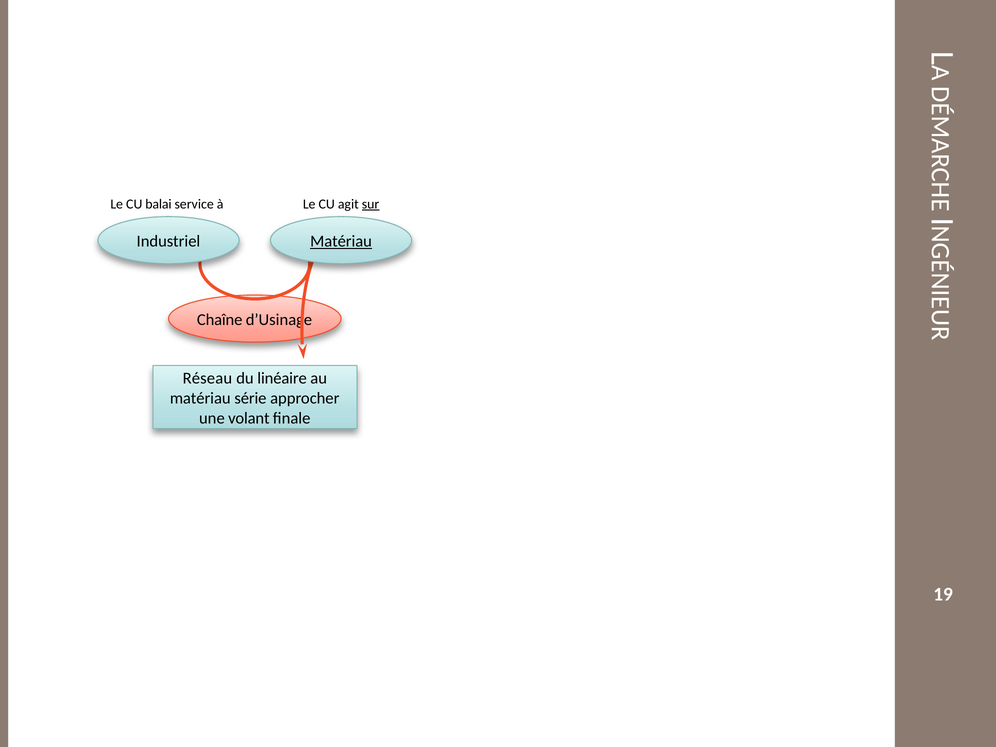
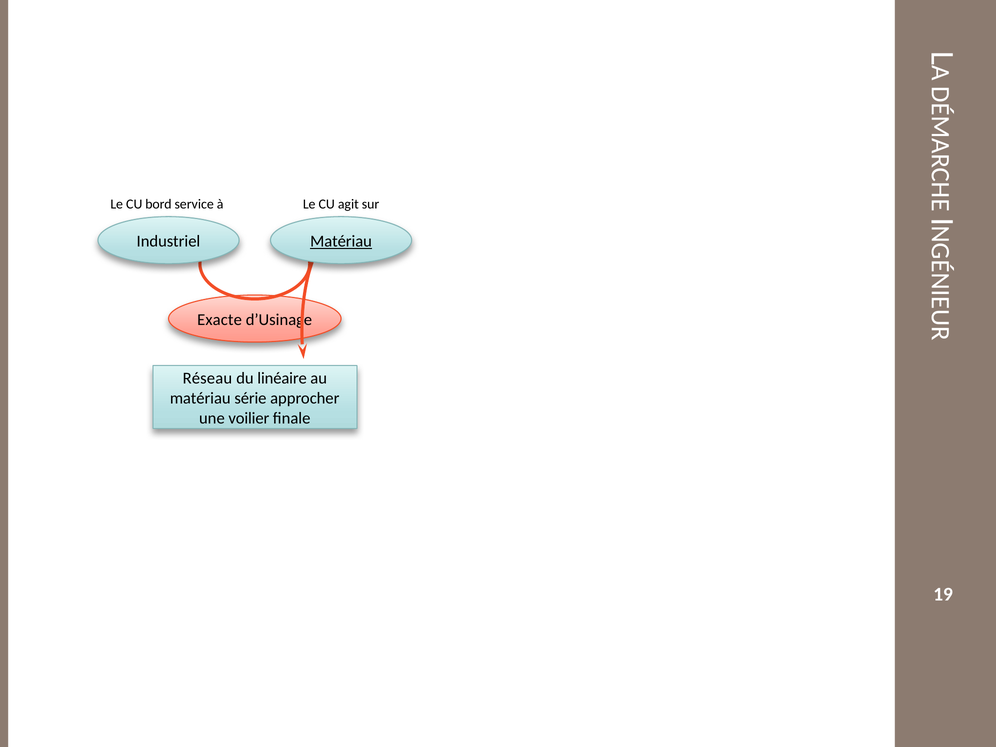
balai: balai -> bord (158, 204)
sur underline: present -> none (371, 204)
Chaîne: Chaîne -> Exacte (220, 320)
volant: volant -> voilier (249, 418)
